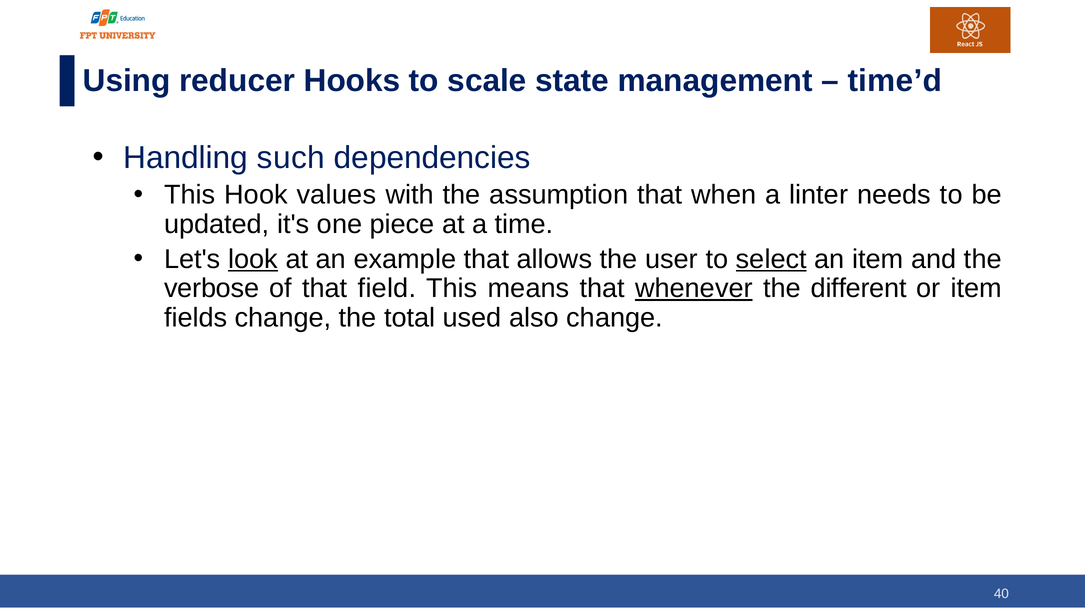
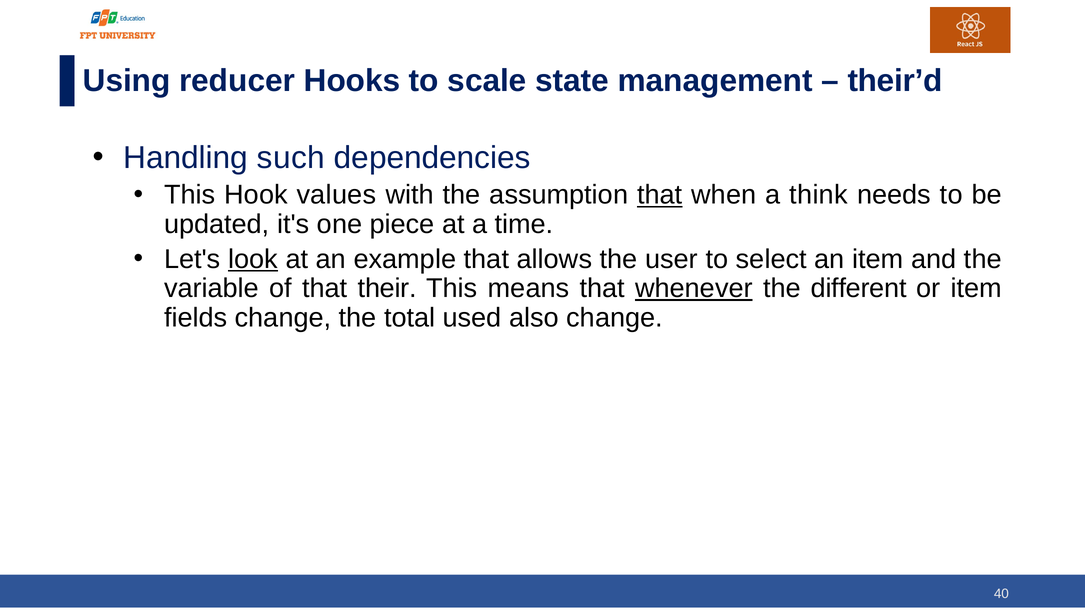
time’d: time’d -> their’d (895, 81)
that underline: none -> present (660, 195)
linter: linter -> think (819, 195)
select underline: present -> none (771, 259)
verbose: verbose -> variable (212, 289)
field: field -> their (387, 289)
